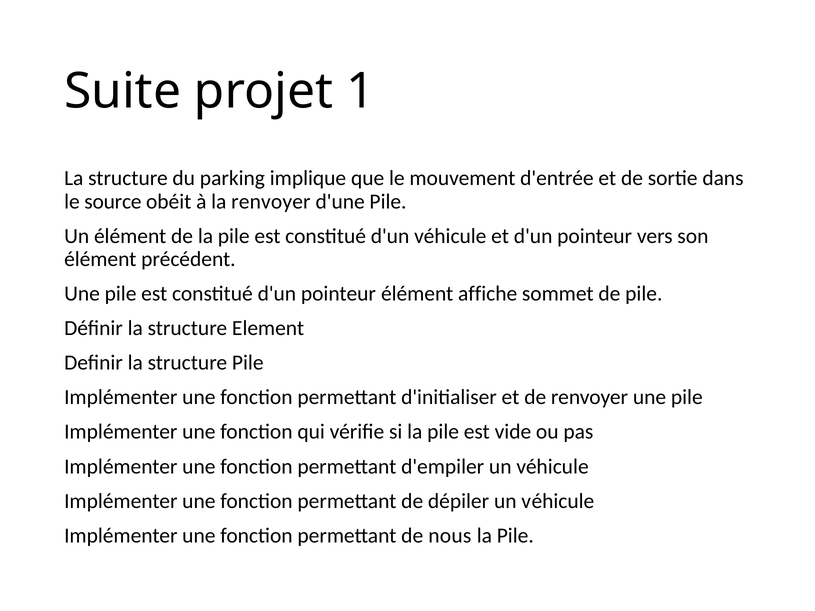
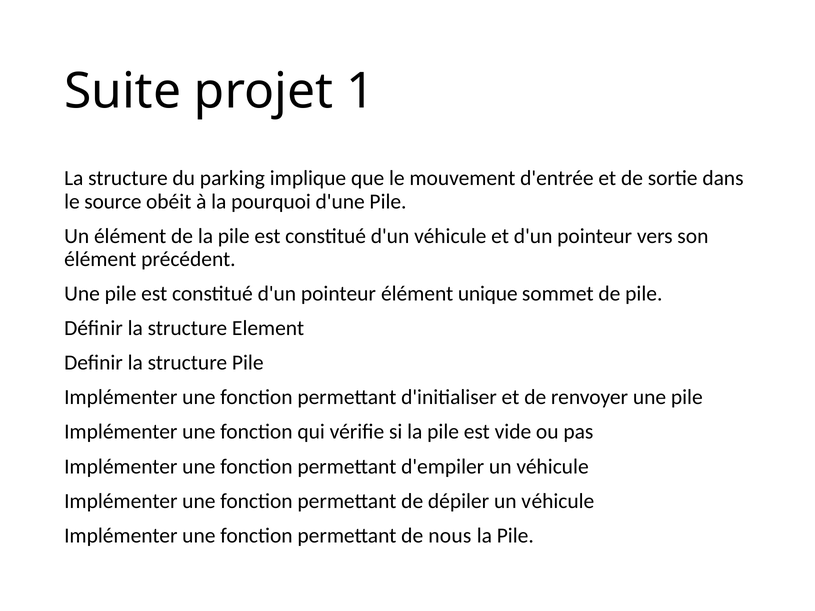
la renvoyer: renvoyer -> pourquoi (271, 202)
affiche: affiche -> unique (488, 294)
